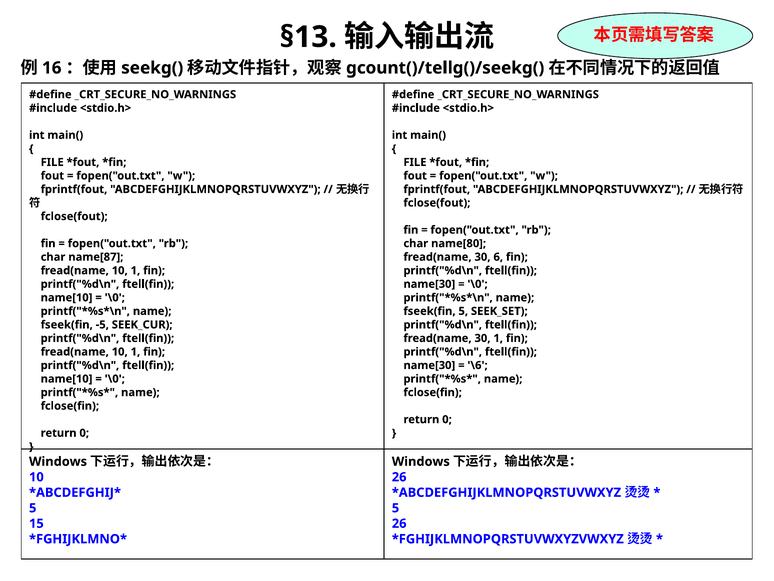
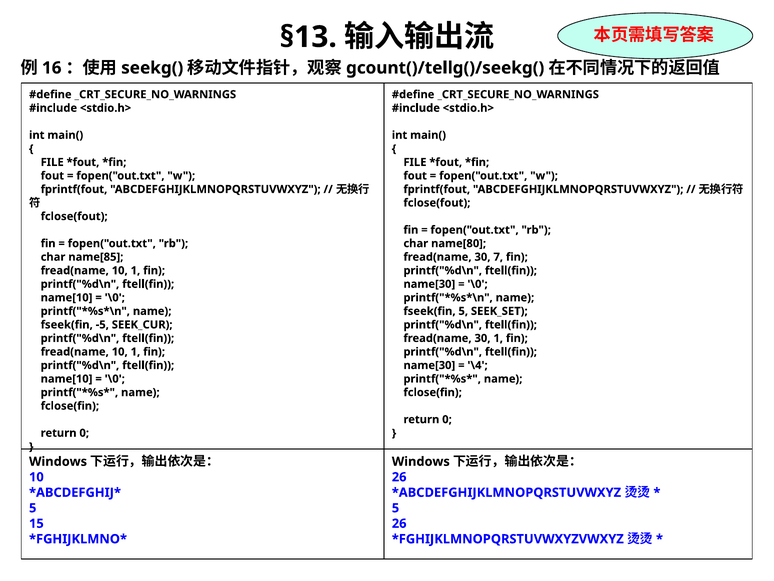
name[87: name[87 -> name[85 (96, 257)
6: 6 -> 7 (498, 257)
\6: \6 -> \4 (478, 365)
